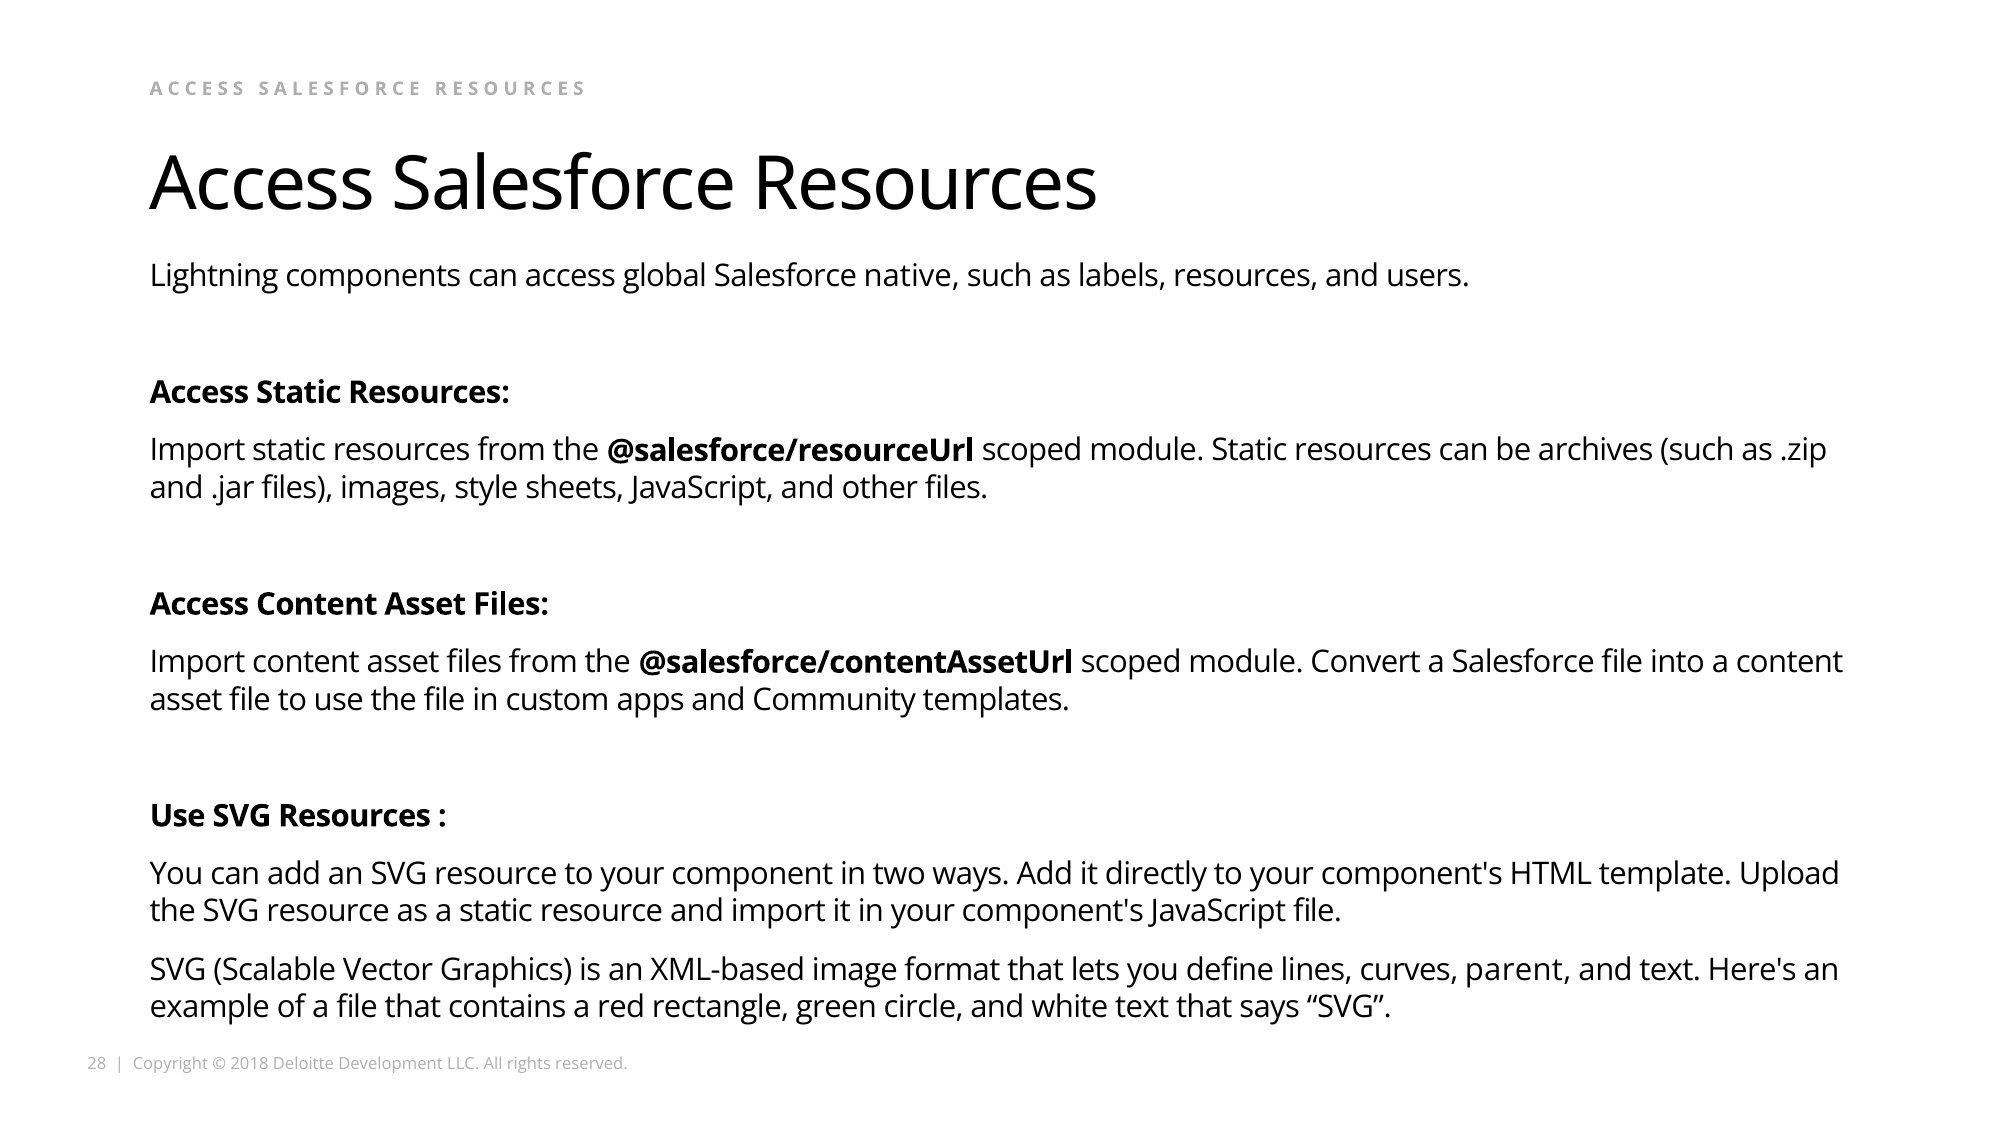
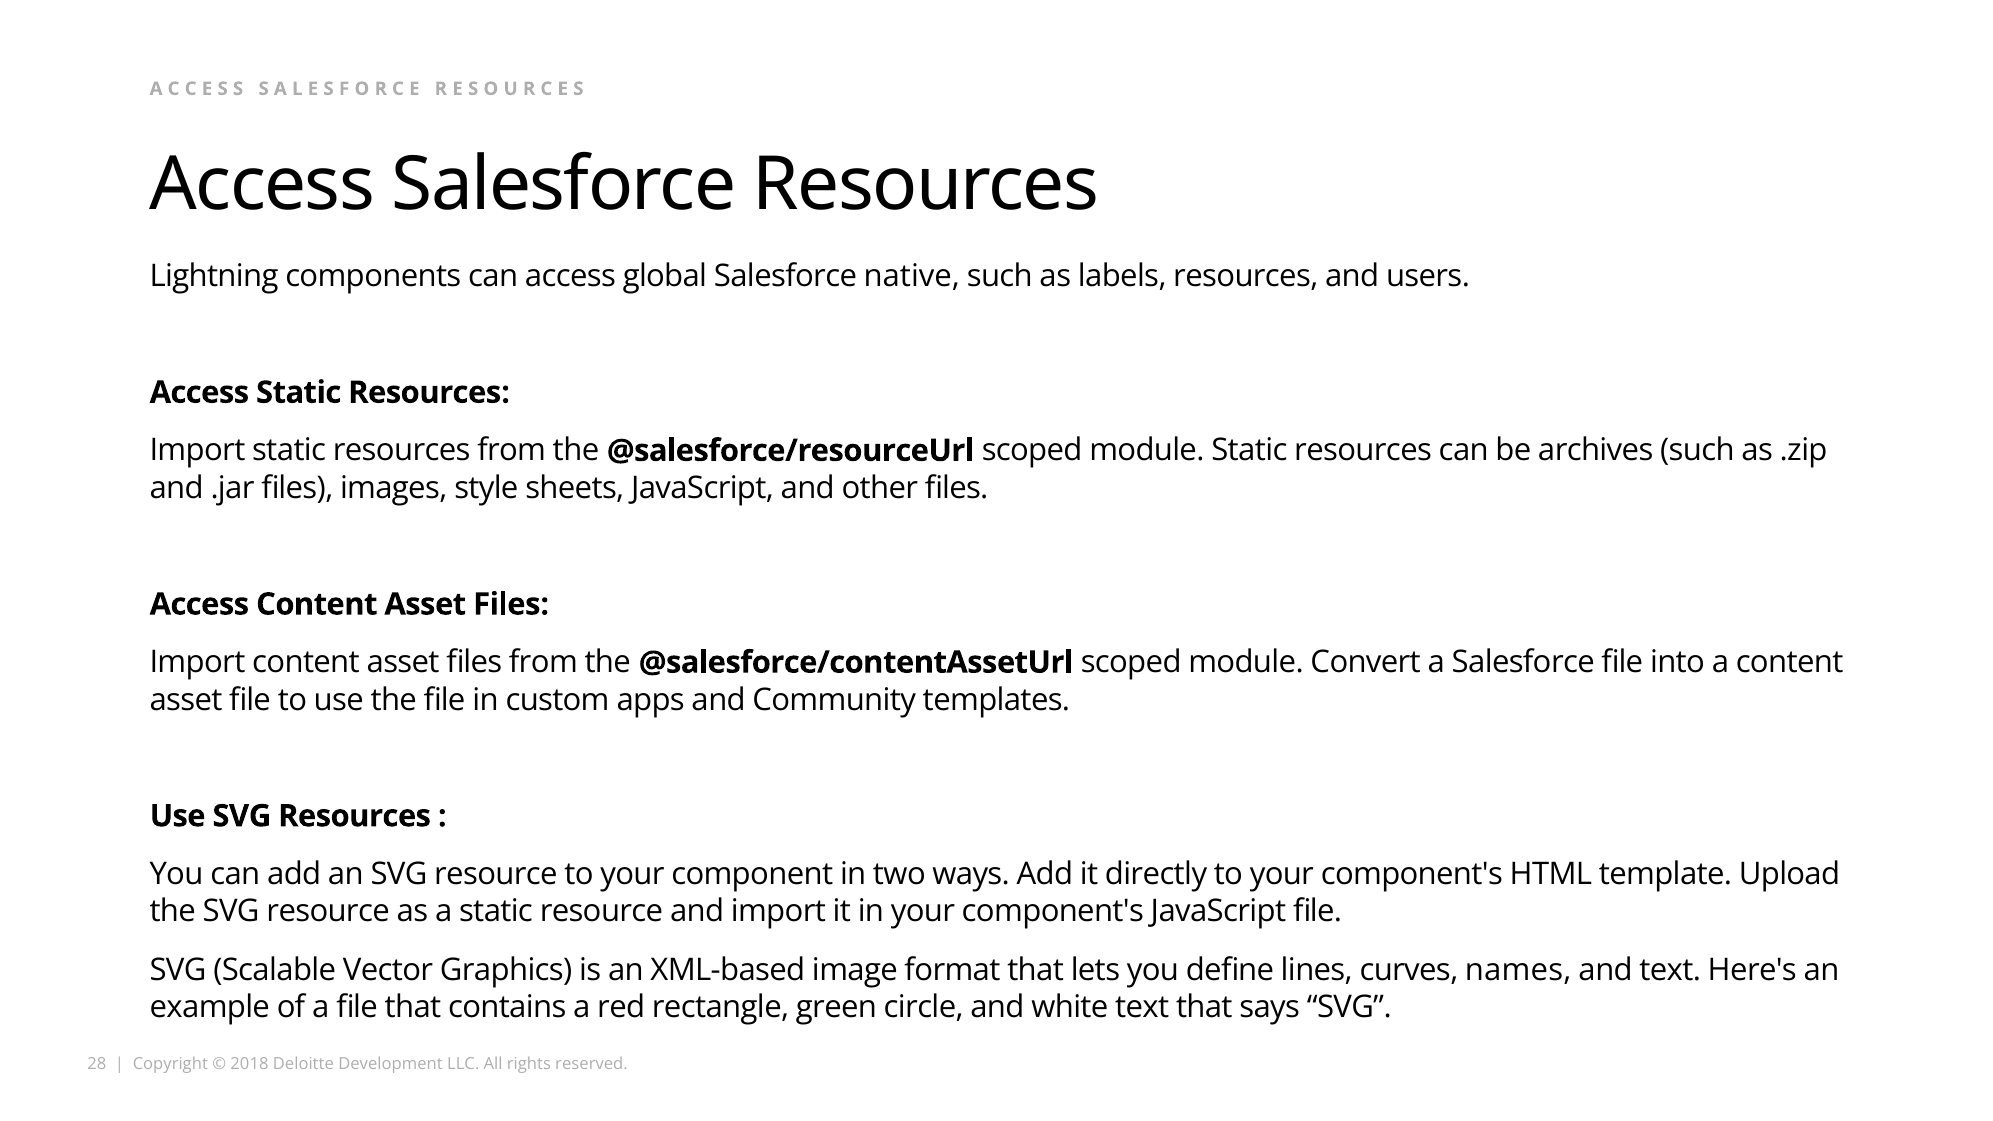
parent: parent -> names (1518, 970)
